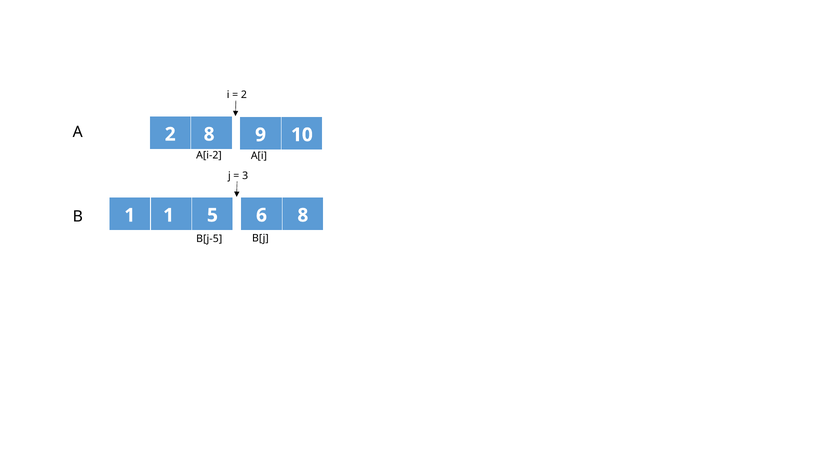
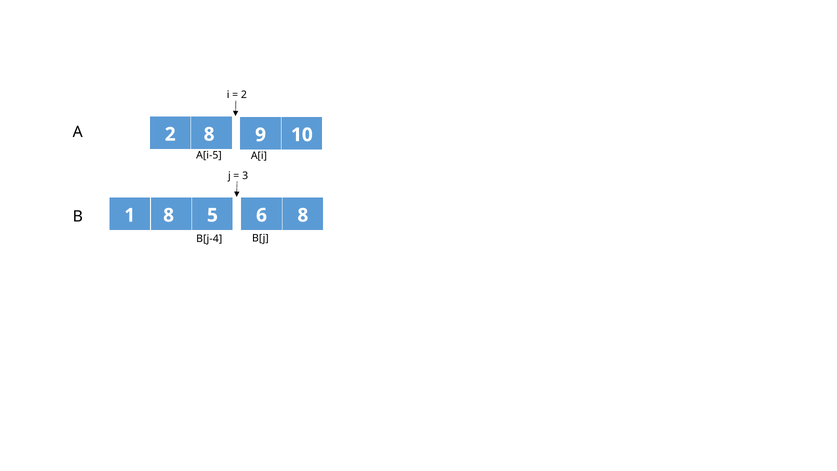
A[i-2: A[i-2 -> A[i-5 (209, 155)
1 1: 1 -> 8 (169, 215)
B[j-5: B[j-5 -> B[j-4 (209, 239)
